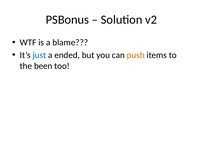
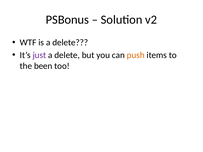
is a blame: blame -> delete (70, 43)
just colour: blue -> purple (39, 55)
ended: ended -> delete (67, 55)
